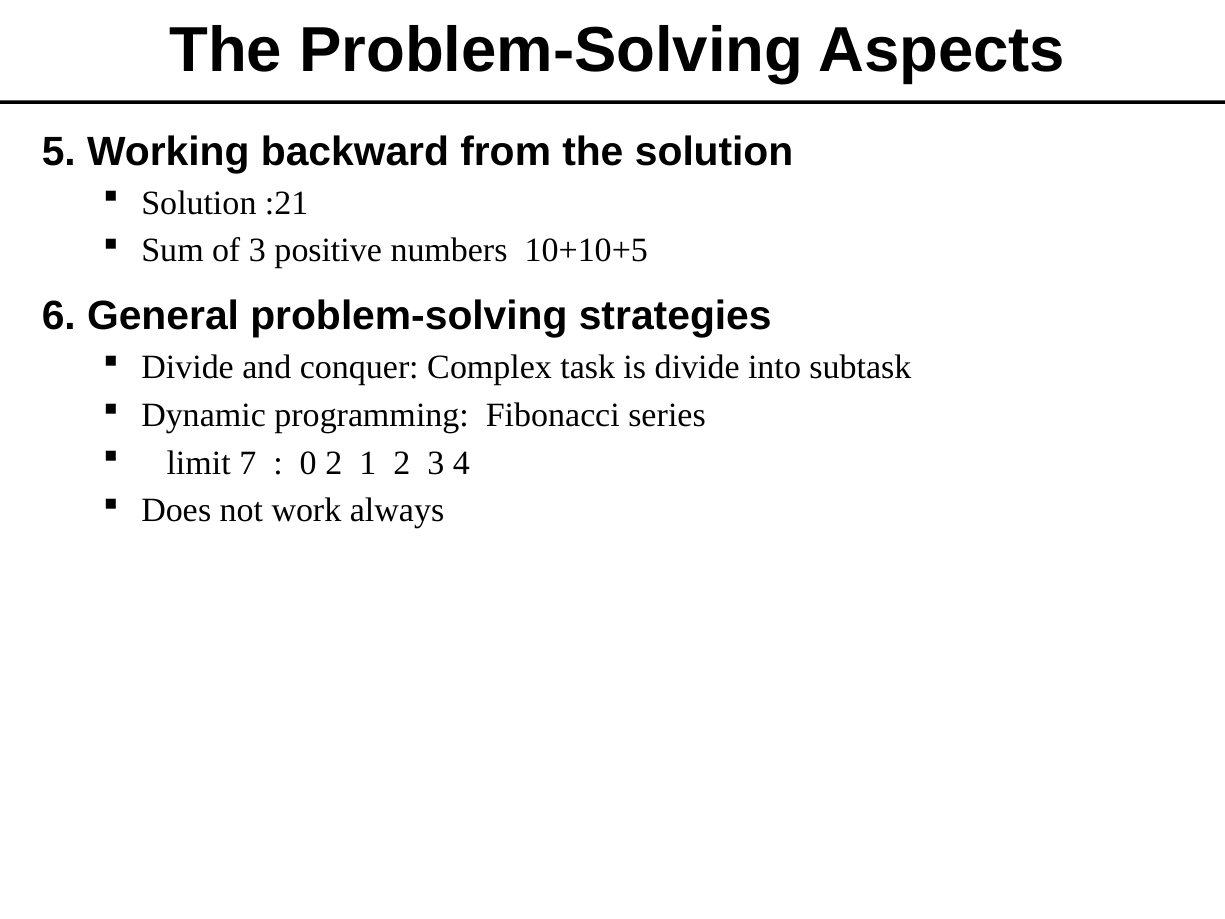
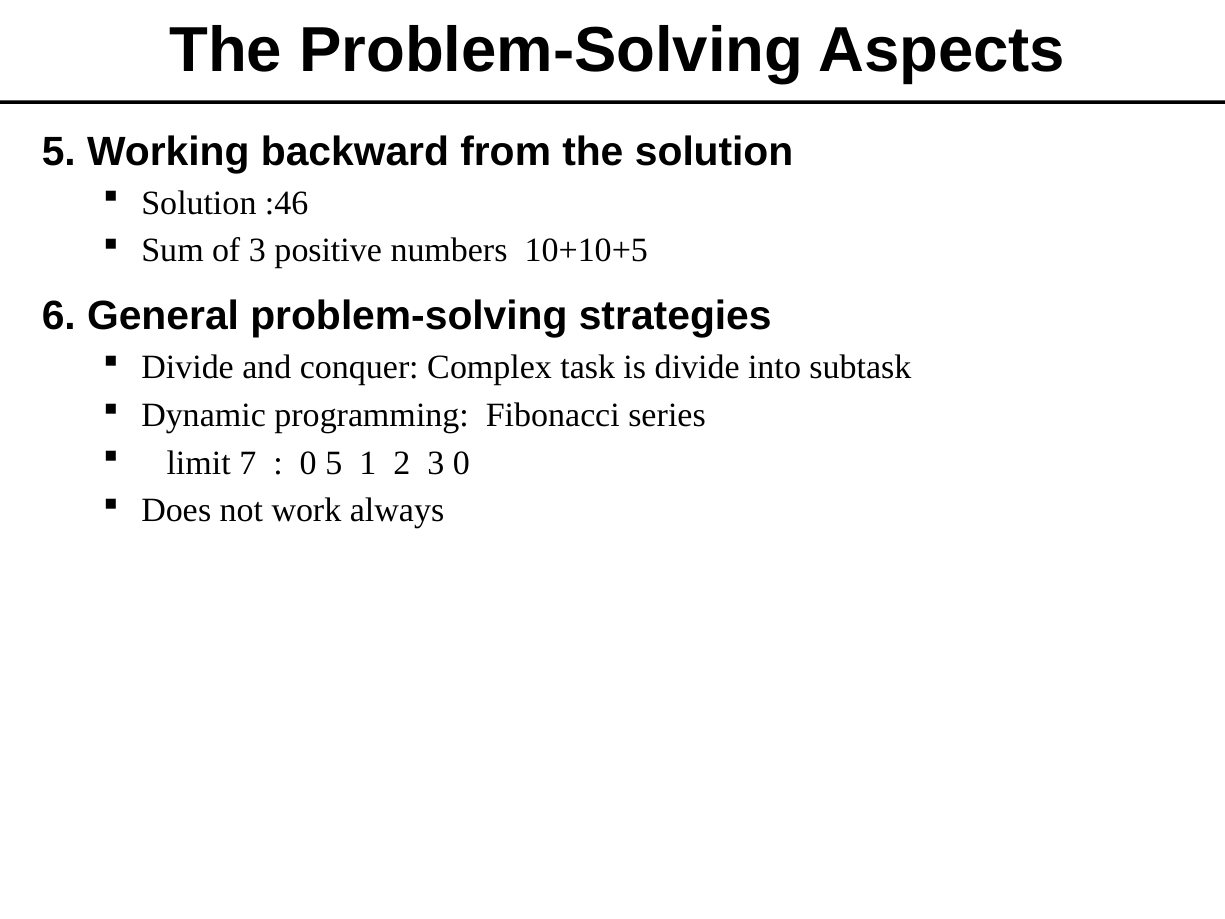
:21: :21 -> :46 (287, 203)
0 2: 2 -> 5 (334, 463)
3 4: 4 -> 0 (461, 463)
